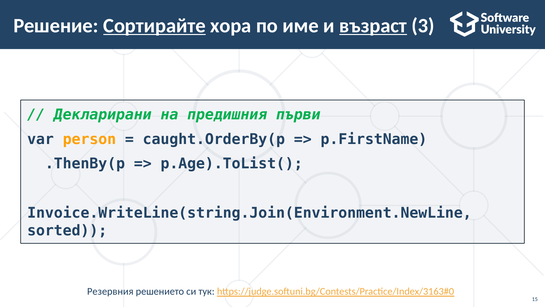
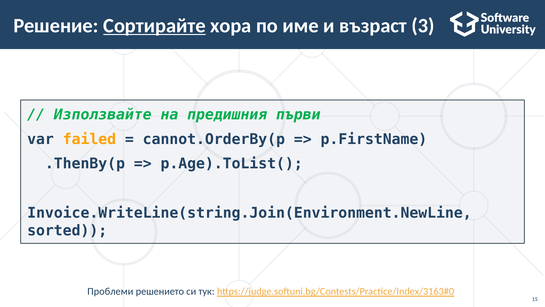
възраст underline: present -> none (373, 26)
Декларирани: Декларирани -> Използвайте (103, 114)
person: person -> failed (89, 139)
caught.OrderBy(p: caught.OrderBy(p -> cannot.OrderBy(p (214, 139)
Резервния: Резервния -> Проблеми (110, 291)
